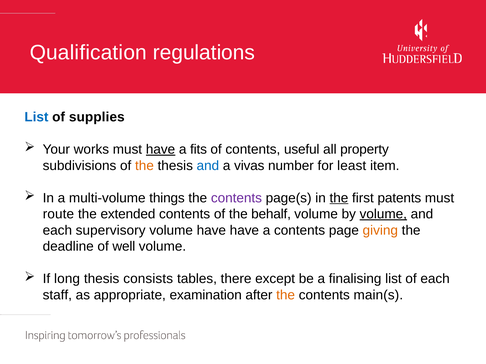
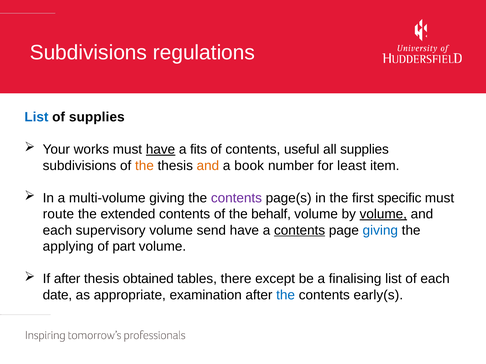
Qualification: Qualification -> Subdivisions (88, 53)
all property: property -> supplies (364, 150)
and colour: blue -> orange (208, 166)
vivas: vivas -> book (249, 166)
multi-volume things: things -> giving (167, 198)
the underline: present -> none (339, 198)
patents: patents -> specific (399, 198)
volume have: have -> send (211, 231)
contents underline: none -> present (300, 231)
giving colour: orange -> blue (380, 231)
deadline: deadline -> applying (68, 247)
well: well -> part (124, 247)
If long: long -> after (67, 279)
consists: consists -> obtained (148, 279)
staff: staff -> date (57, 295)
the colour: orange -> blue (286, 295)
main(s: main(s -> early(s (378, 295)
